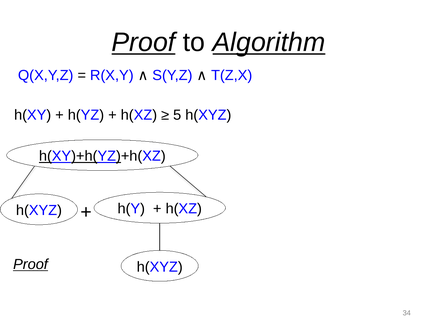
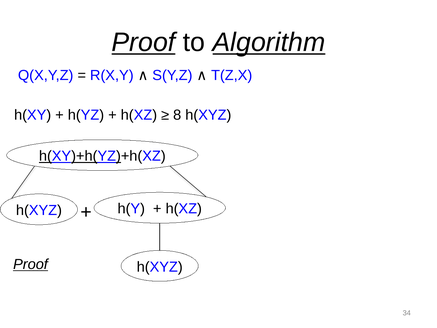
5: 5 -> 8 (177, 115)
